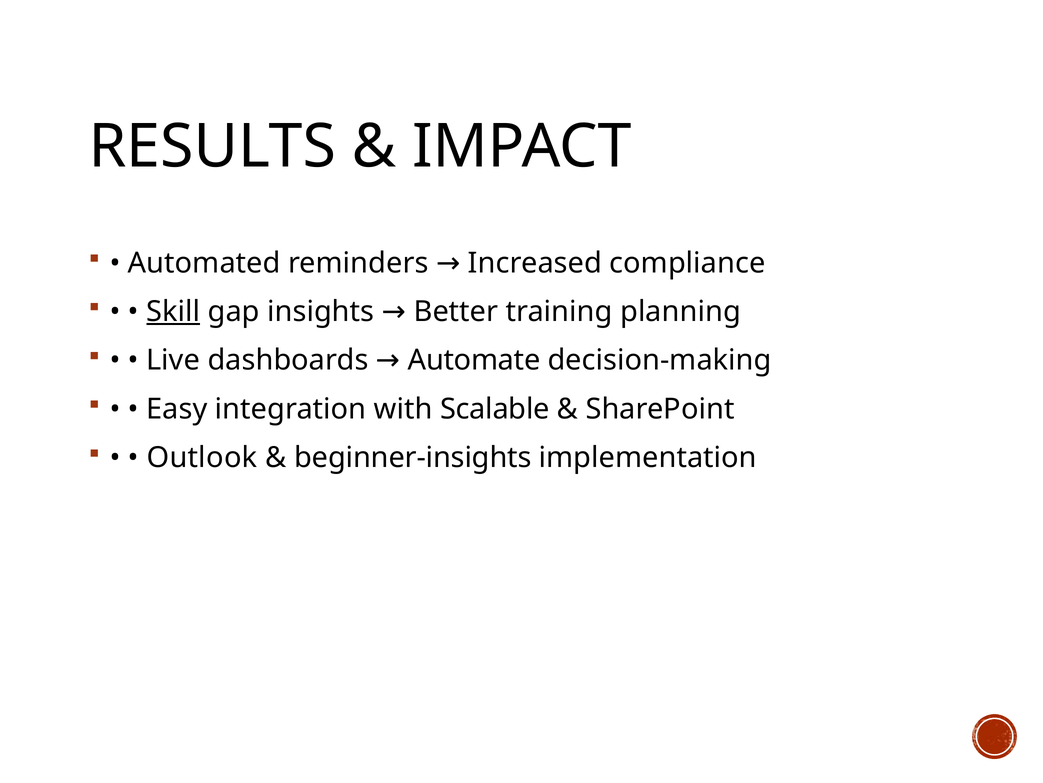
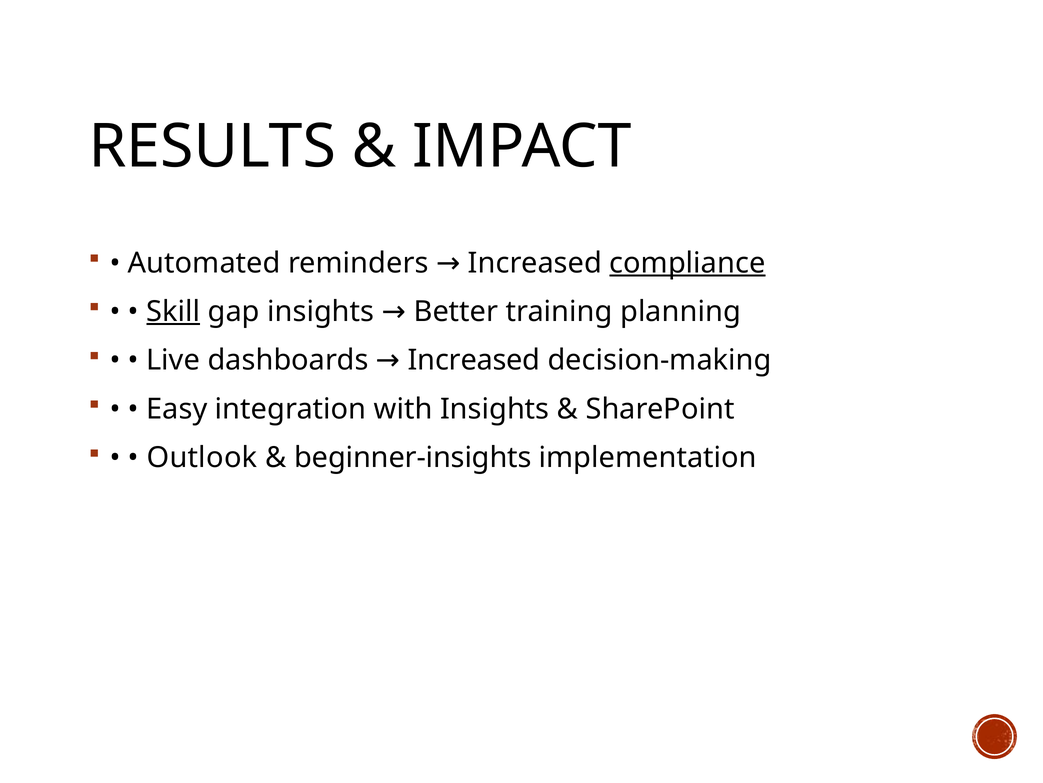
compliance underline: none -> present (687, 263)
dashboards Automate: Automate -> Increased (474, 360)
with Scalable: Scalable -> Insights (495, 409)
